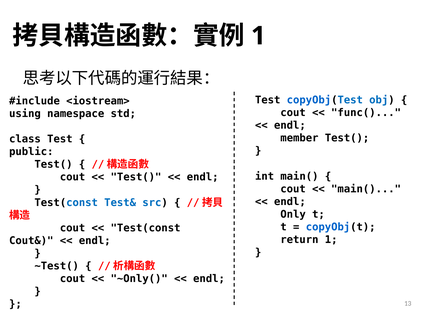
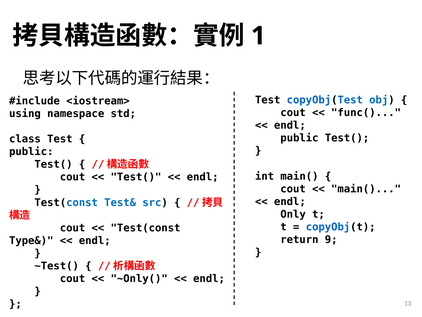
member: member -> public (299, 138)
return 1: 1 -> 9 (331, 239)
Cout&: Cout& -> Type& (31, 240)
